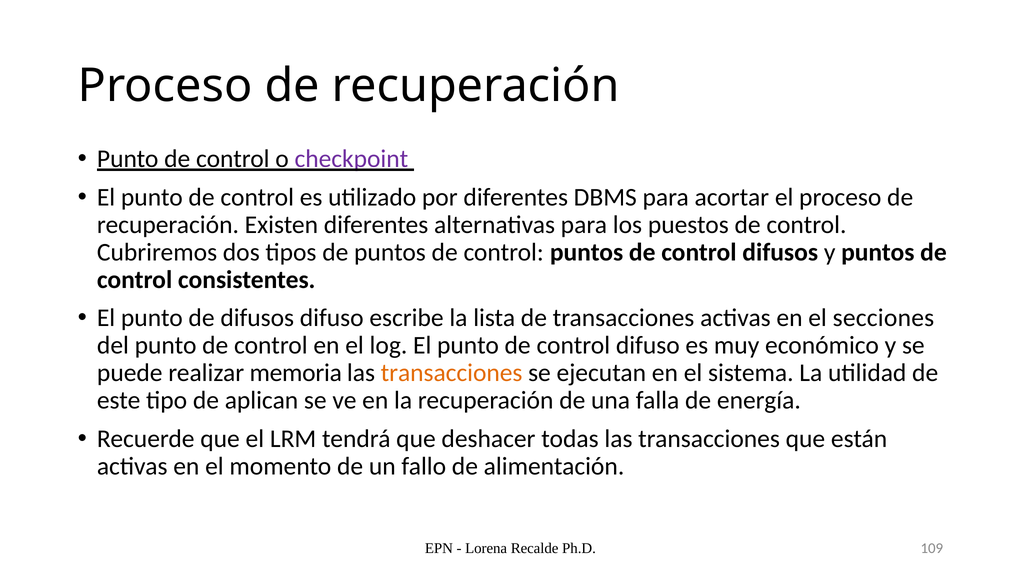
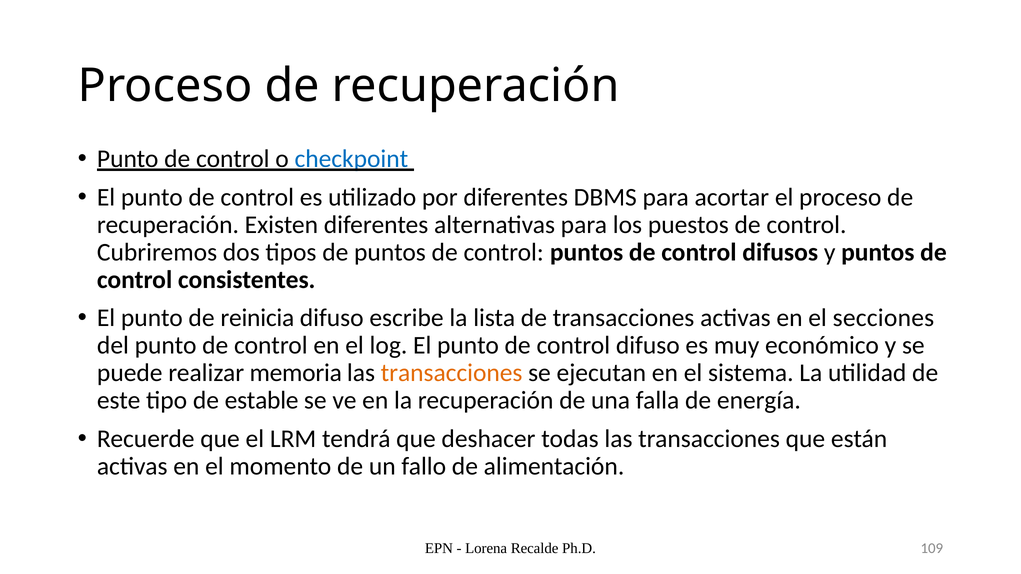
checkpoint colour: purple -> blue (351, 159)
de difusos: difusos -> reinicia (257, 318)
aplican: aplican -> estable (262, 401)
